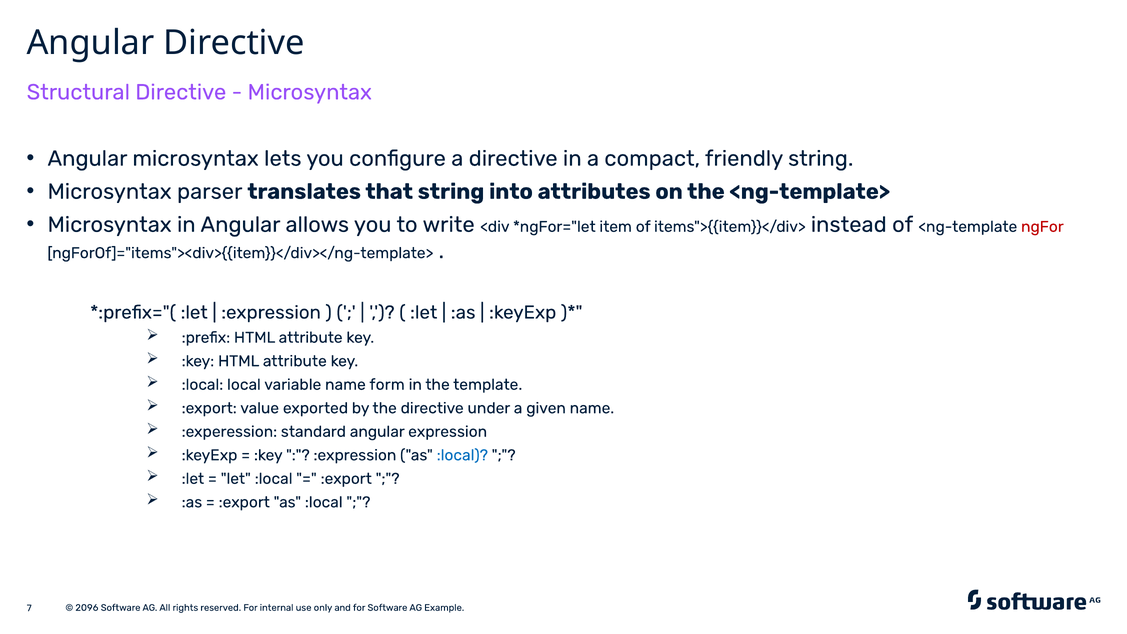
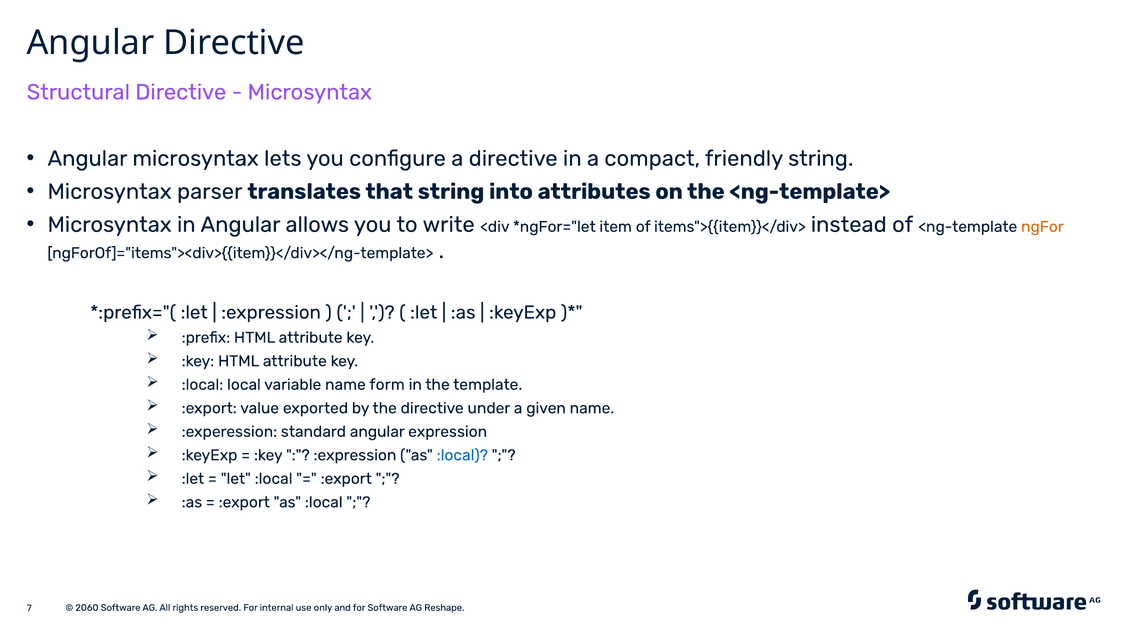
ngFor colour: red -> orange (1042, 227)
2096: 2096 -> 2060 (87, 608)
Example: Example -> Reshape (444, 608)
